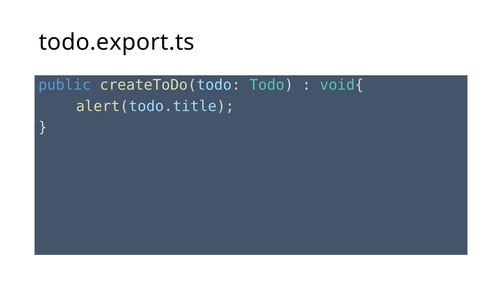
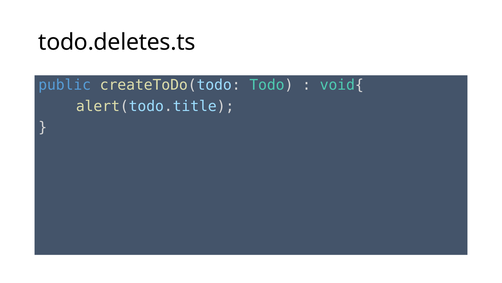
todo.export.ts: todo.export.ts -> todo.deletes.ts (117, 42)
